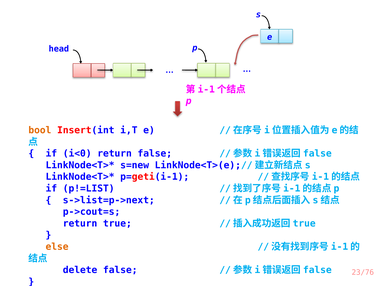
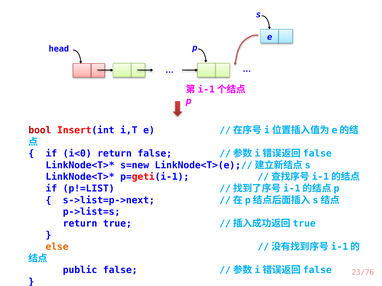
bool colour: orange -> red (40, 130)
p->cout=s: p->cout=s -> p->list=s (92, 212)
delete: delete -> public (80, 271)
